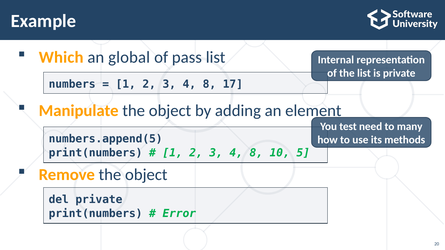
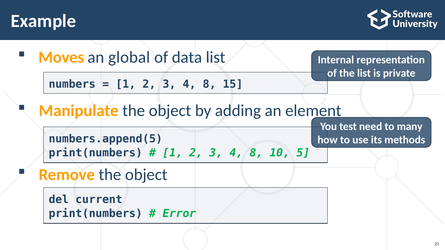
Which: Which -> Moves (61, 58)
pass: pass -> data (187, 58)
17: 17 -> 15 (233, 84)
del private: private -> current (99, 200)
